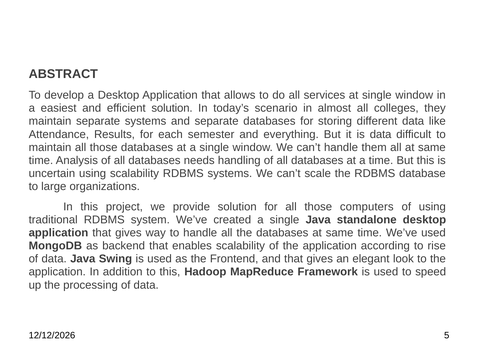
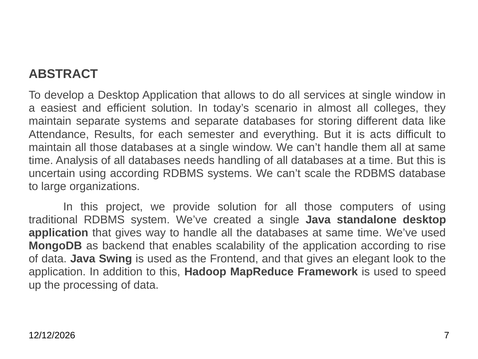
is data: data -> acts (380, 134)
using scalability: scalability -> according (134, 173)
5: 5 -> 7 (447, 335)
